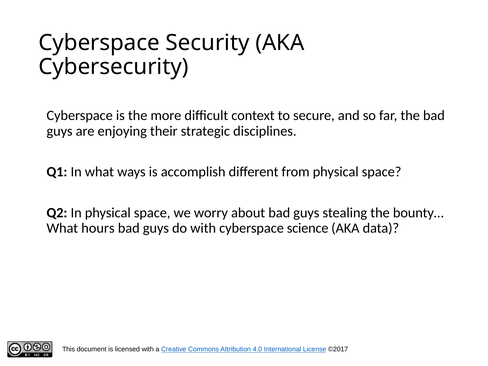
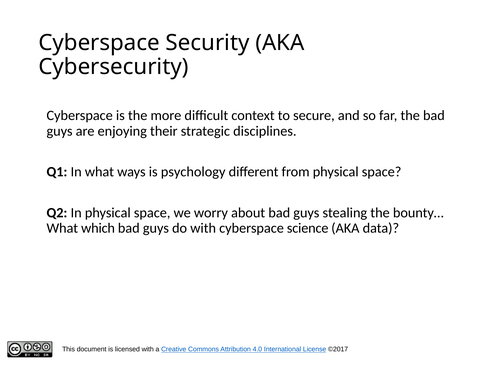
accomplish: accomplish -> psychology (193, 172)
hours: hours -> which (98, 228)
